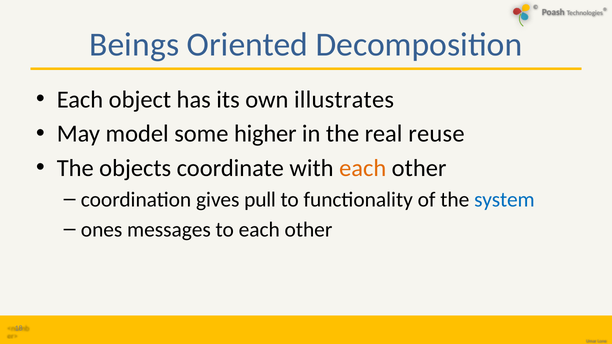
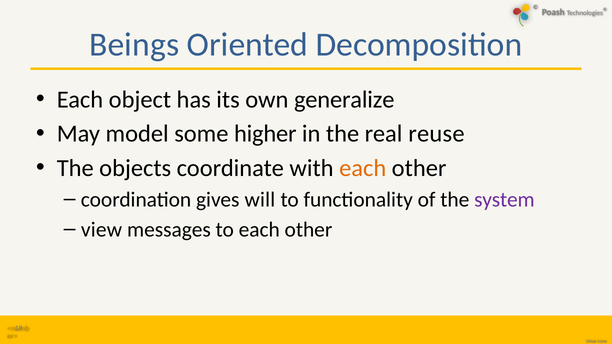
illustrates: illustrates -> generalize (344, 100)
pull: pull -> will (260, 200)
system colour: blue -> purple (504, 200)
ones: ones -> view (101, 230)
